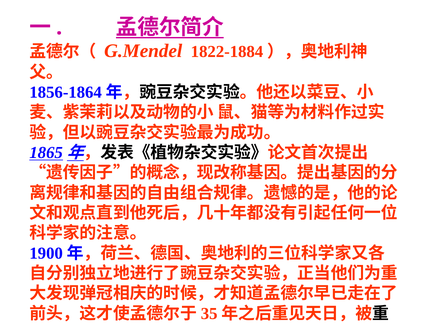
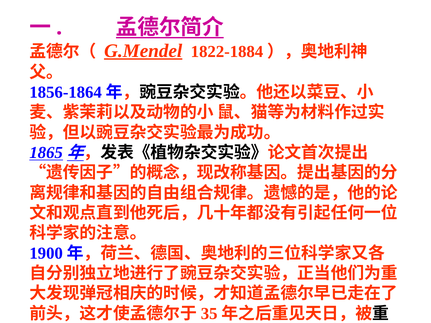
G.Mendel underline: none -> present (143, 51)
